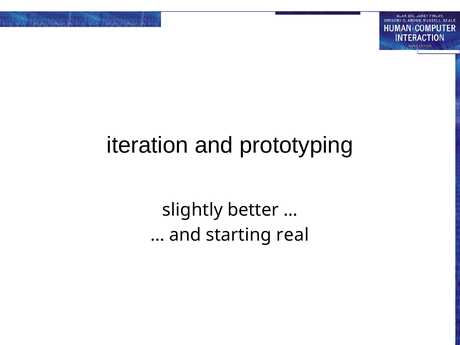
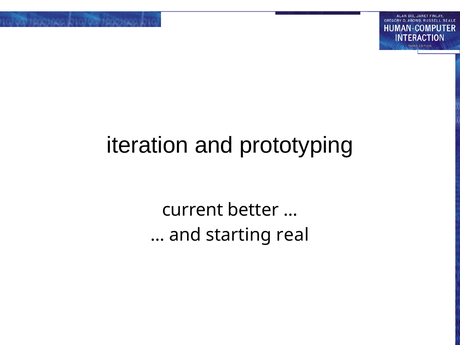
slightly: slightly -> current (193, 210)
